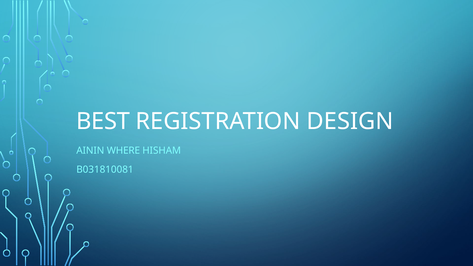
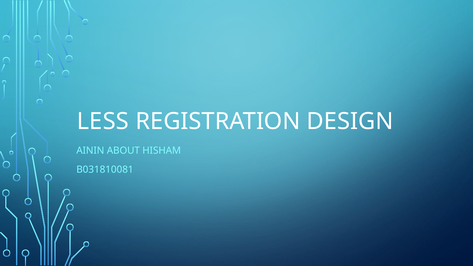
BEST: BEST -> LESS (103, 121)
WHERE: WHERE -> ABOUT (123, 150)
